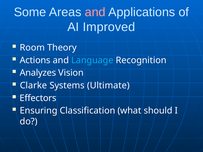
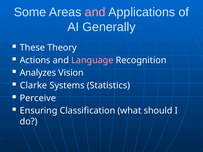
Improved: Improved -> Generally (109, 27)
Room: Room -> These (32, 48)
Language colour: light blue -> pink (92, 60)
Ultimate: Ultimate -> Statistics (108, 86)
Effectors: Effectors -> Perceive (38, 98)
